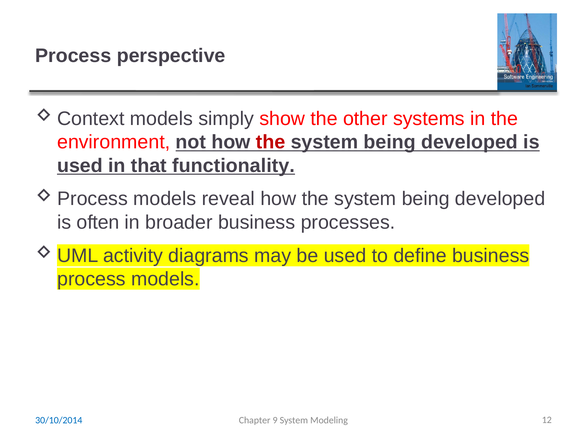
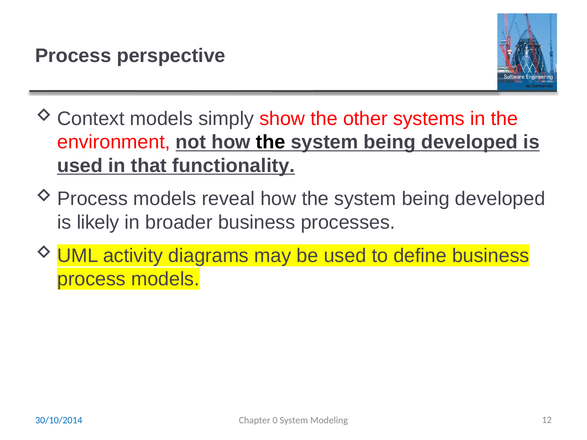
the colour: red -> black (271, 142)
often: often -> likely (98, 222)
9: 9 -> 0 (275, 420)
